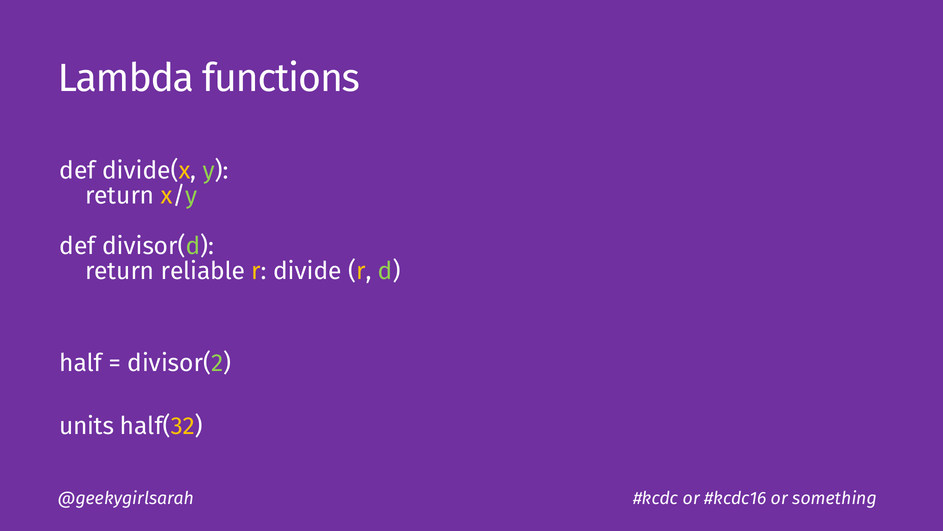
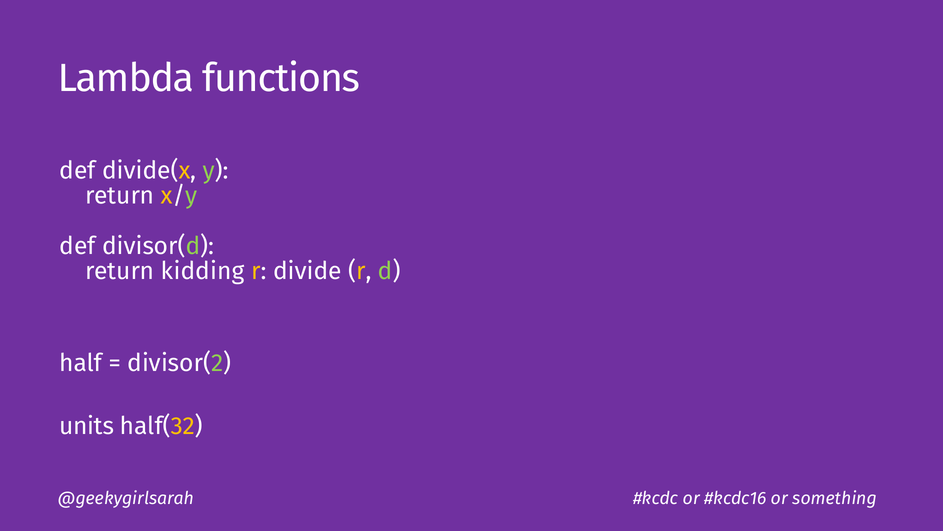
reliable: reliable -> kidding (203, 271)
